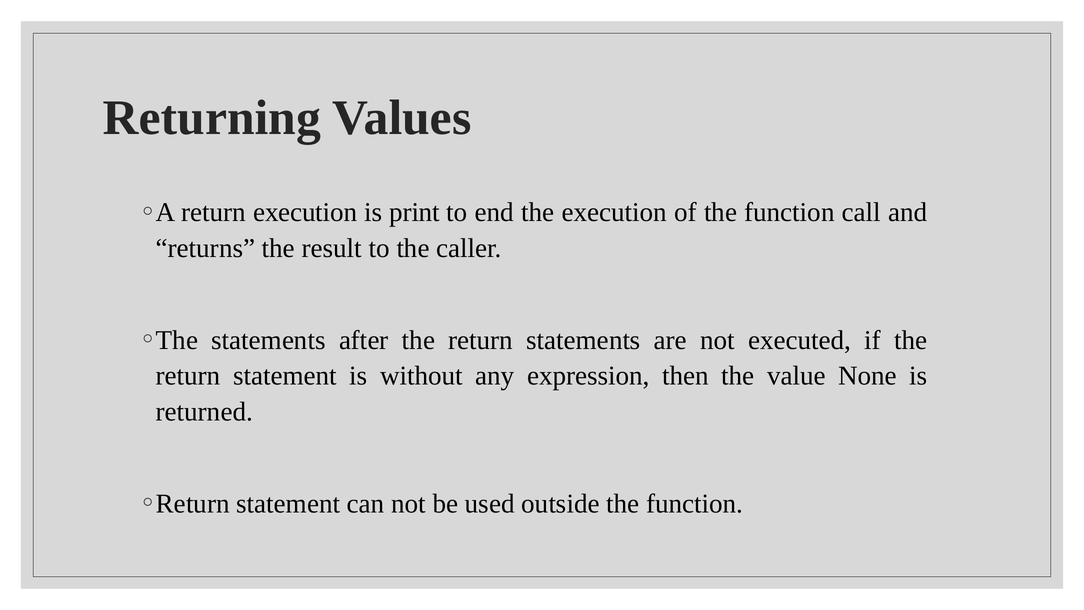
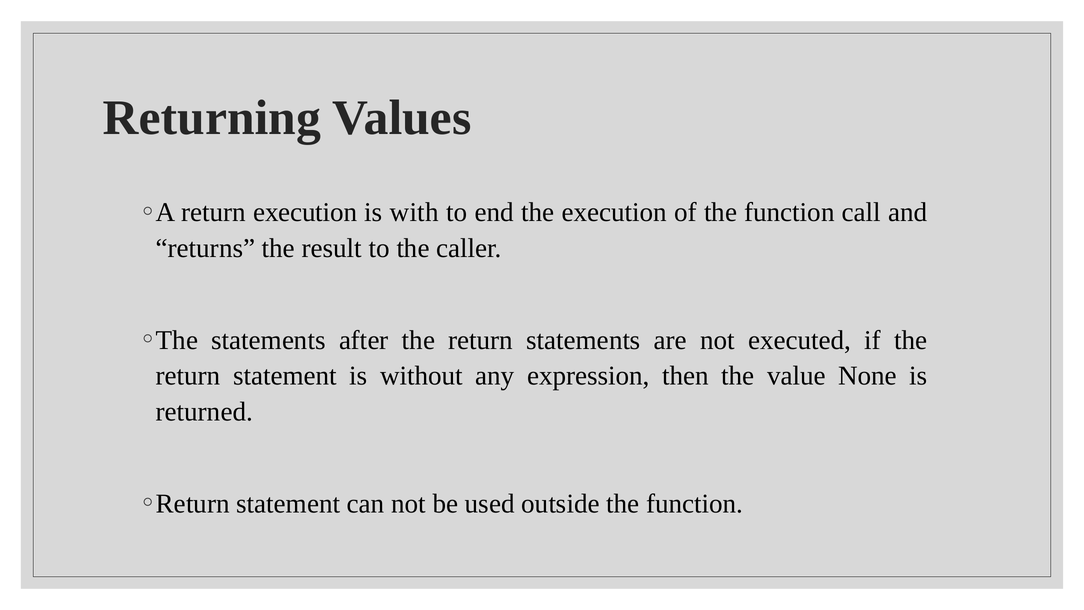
print: print -> with (414, 212)
